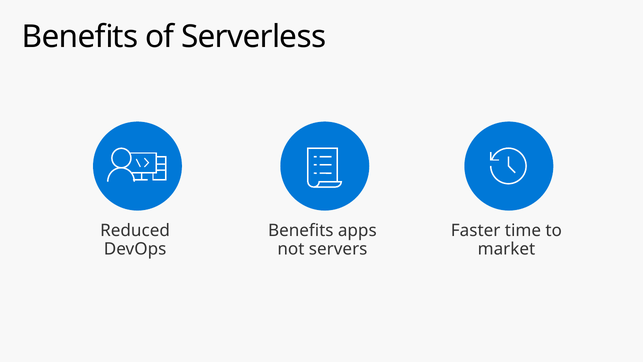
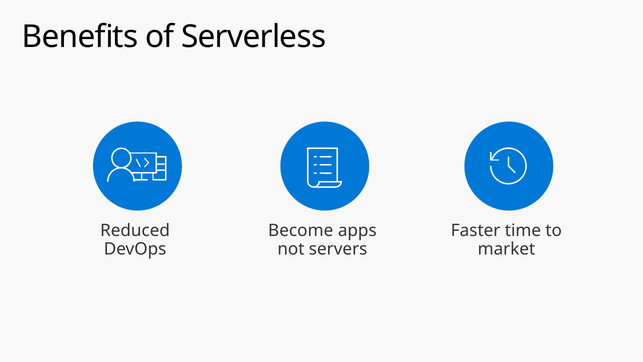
Benefits: Benefits -> Become (301, 230)
